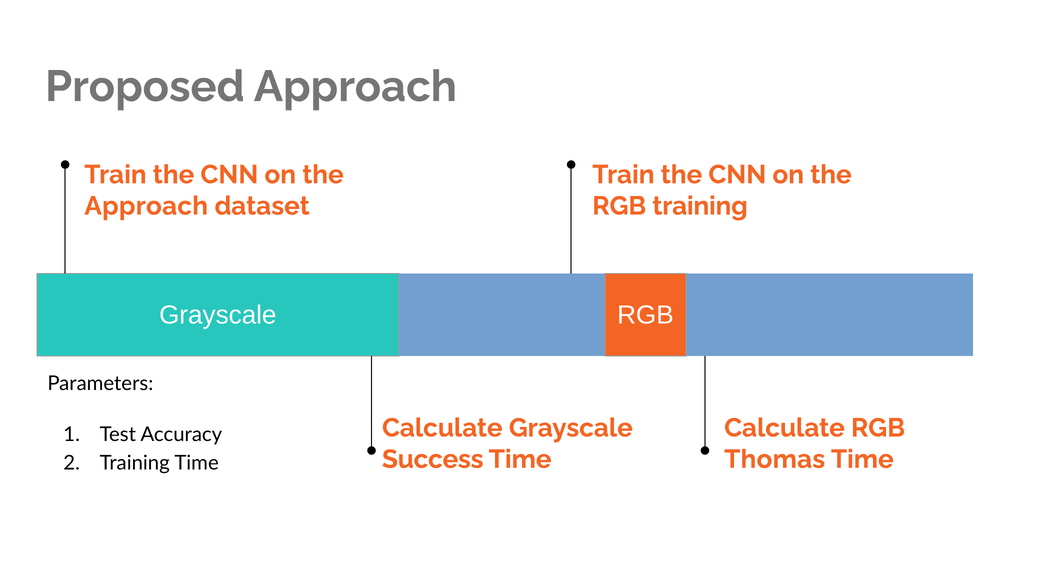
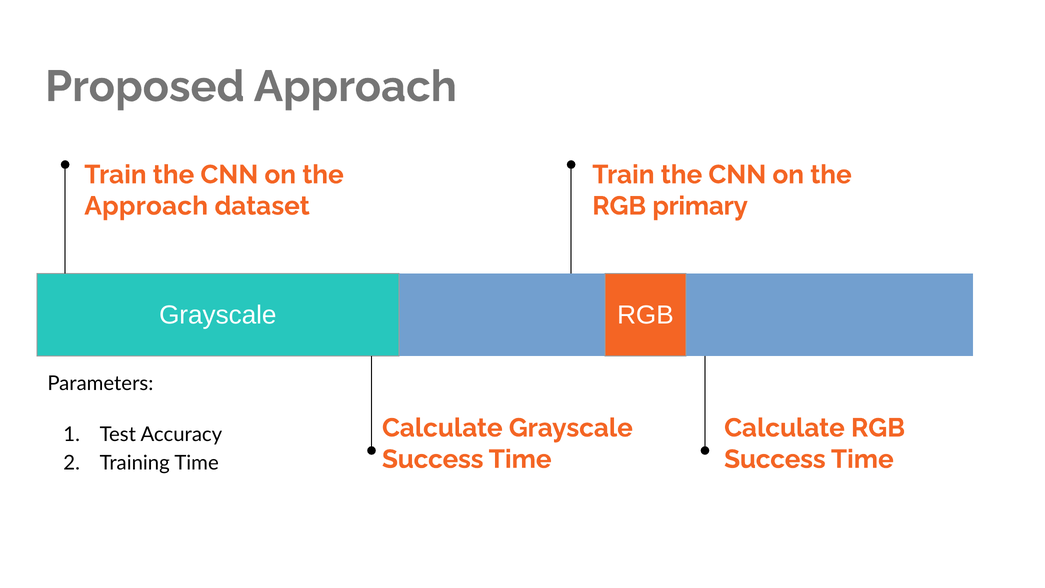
RGB training: training -> primary (700, 206)
Thomas: Thomas -> Success (775, 459)
